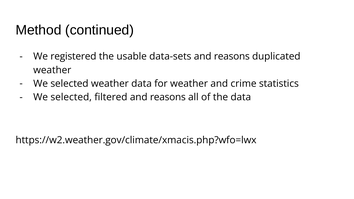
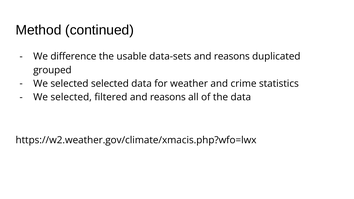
registered: registered -> difference (73, 57)
weather: weather -> grouped (52, 70)
selected weather: weather -> selected (110, 84)
